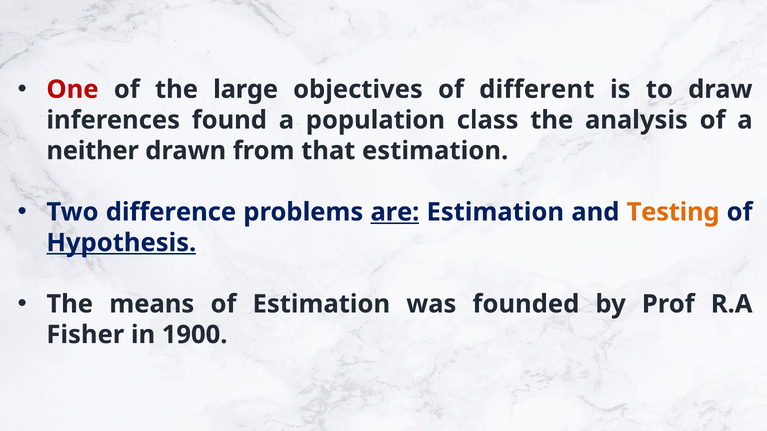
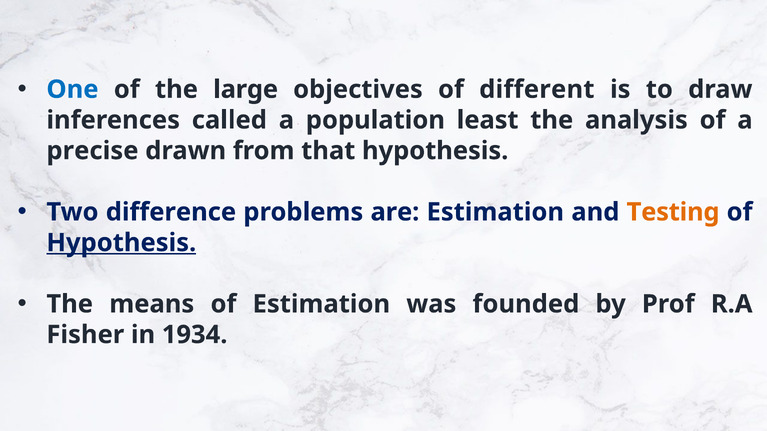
One colour: red -> blue (72, 90)
found: found -> called (229, 120)
class: class -> least (488, 120)
neither: neither -> precise (92, 151)
that estimation: estimation -> hypothesis (435, 151)
are underline: present -> none (395, 212)
1900: 1900 -> 1934 (195, 335)
